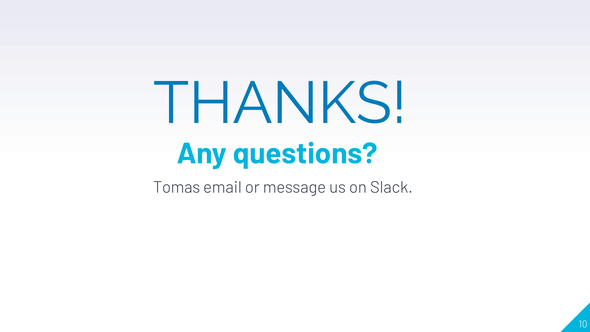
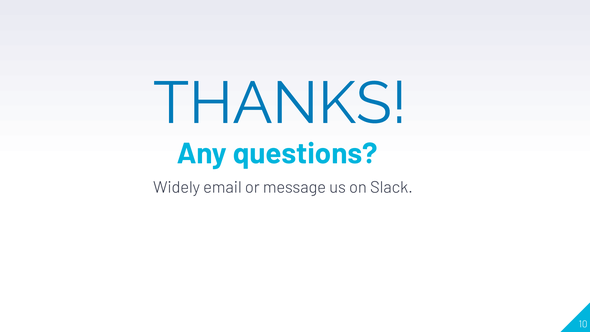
Tomas: Tomas -> Widely (177, 187)
